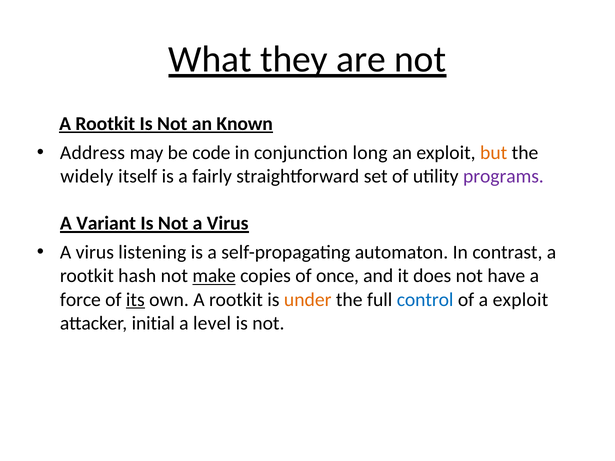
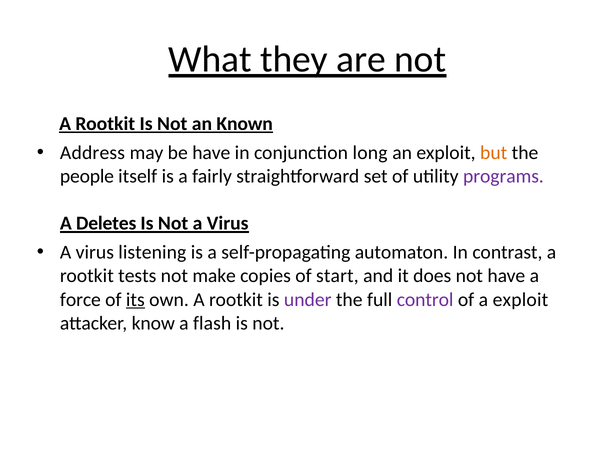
be code: code -> have (211, 153)
widely: widely -> people (87, 176)
Variant: Variant -> Deletes (106, 224)
hash: hash -> tests (137, 276)
make underline: present -> none (214, 276)
once: once -> start (337, 276)
under colour: orange -> purple (308, 300)
control colour: blue -> purple (425, 300)
initial: initial -> know (153, 323)
level: level -> flash (212, 323)
